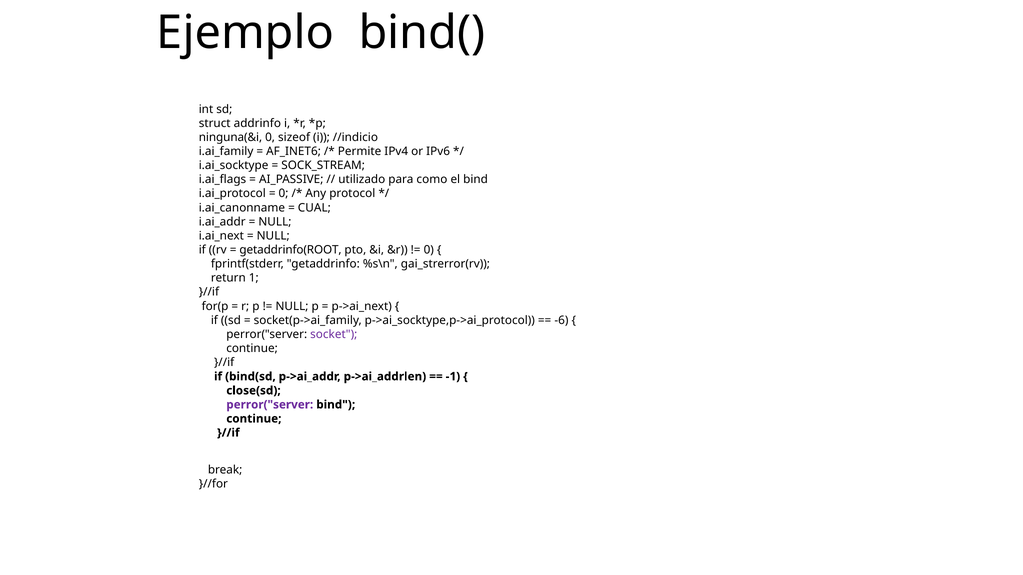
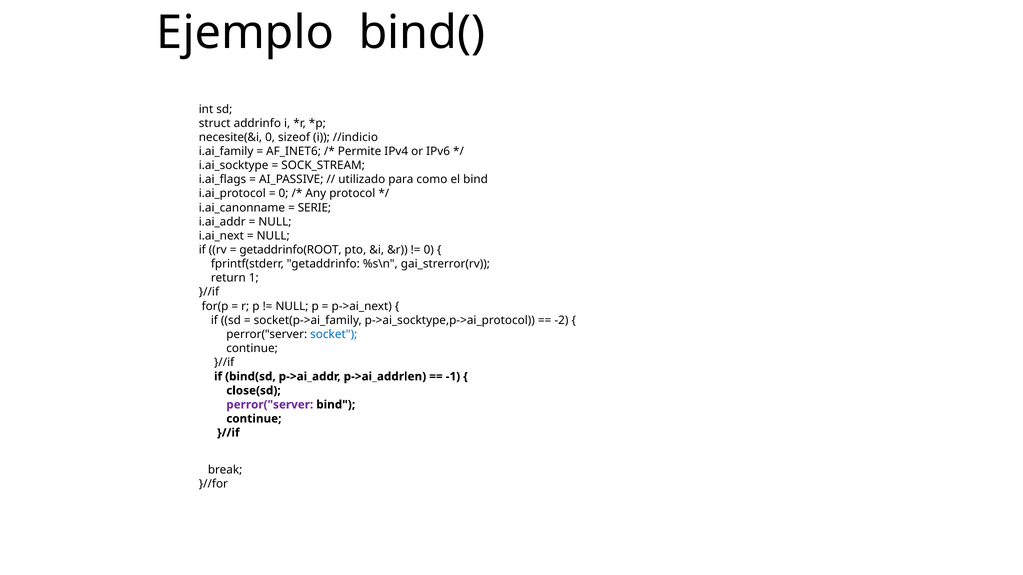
ninguna(&i: ninguna(&i -> necesite(&i (230, 137)
CUAL: CUAL -> SERIE (314, 208)
-6: -6 -> -2 (561, 320)
socket colour: purple -> blue (334, 335)
